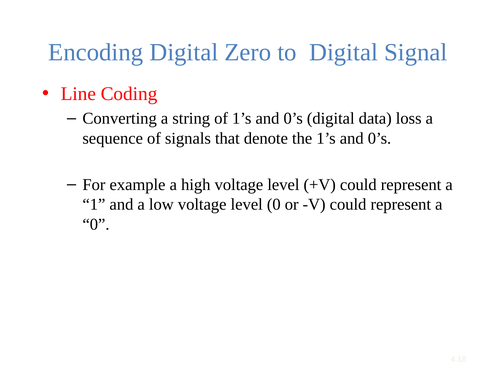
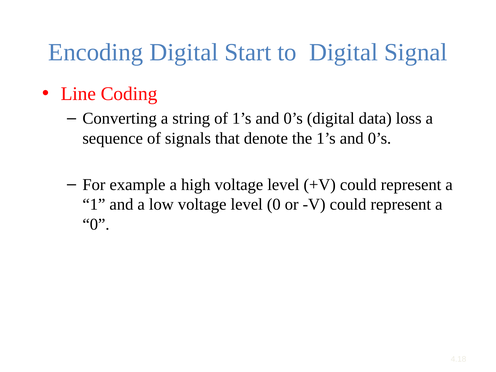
Zero: Zero -> Start (248, 52)
